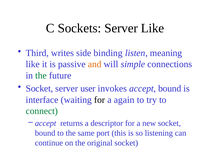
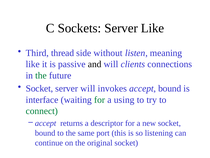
writes: writes -> thread (63, 53)
binding: binding -> without (108, 53)
and colour: orange -> black (95, 64)
simple: simple -> clients (133, 64)
server user: user -> will (88, 88)
for colour: black -> green (100, 99)
again: again -> using (124, 99)
